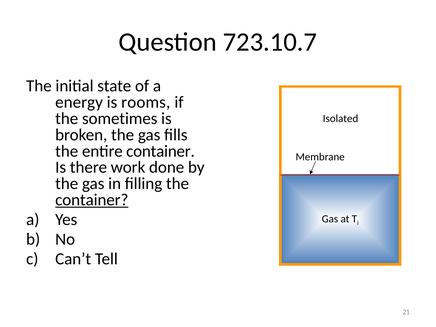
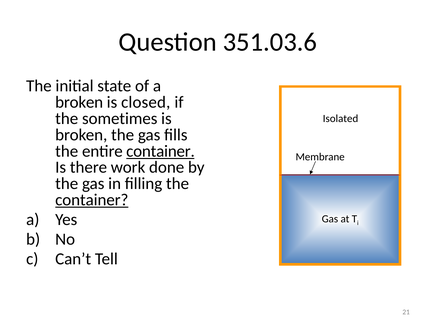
723.10.7: 723.10.7 -> 351.03.6 (270, 42)
energy: energy -> broken (79, 102)
rooms: rooms -> closed (146, 102)
container underline: none -> present (161, 151)
